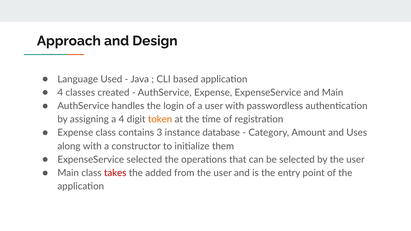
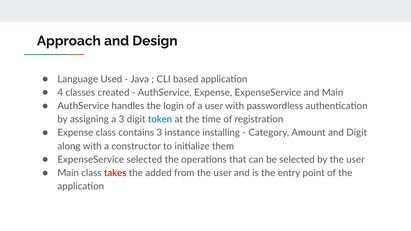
a 4: 4 -> 3 (121, 119)
token colour: orange -> blue (160, 119)
database: database -> installing (221, 133)
and Uses: Uses -> Digit (357, 133)
